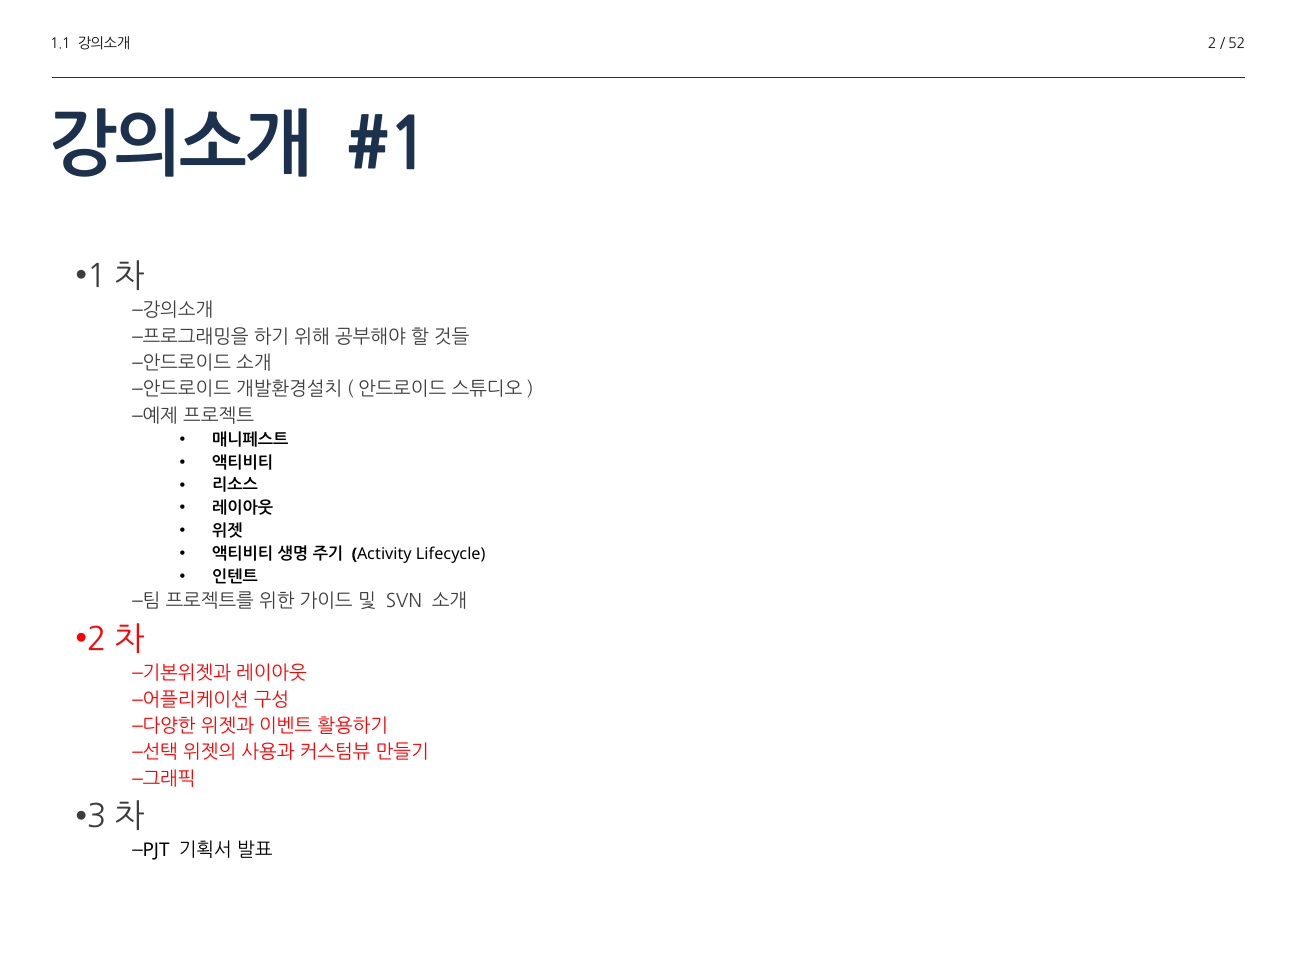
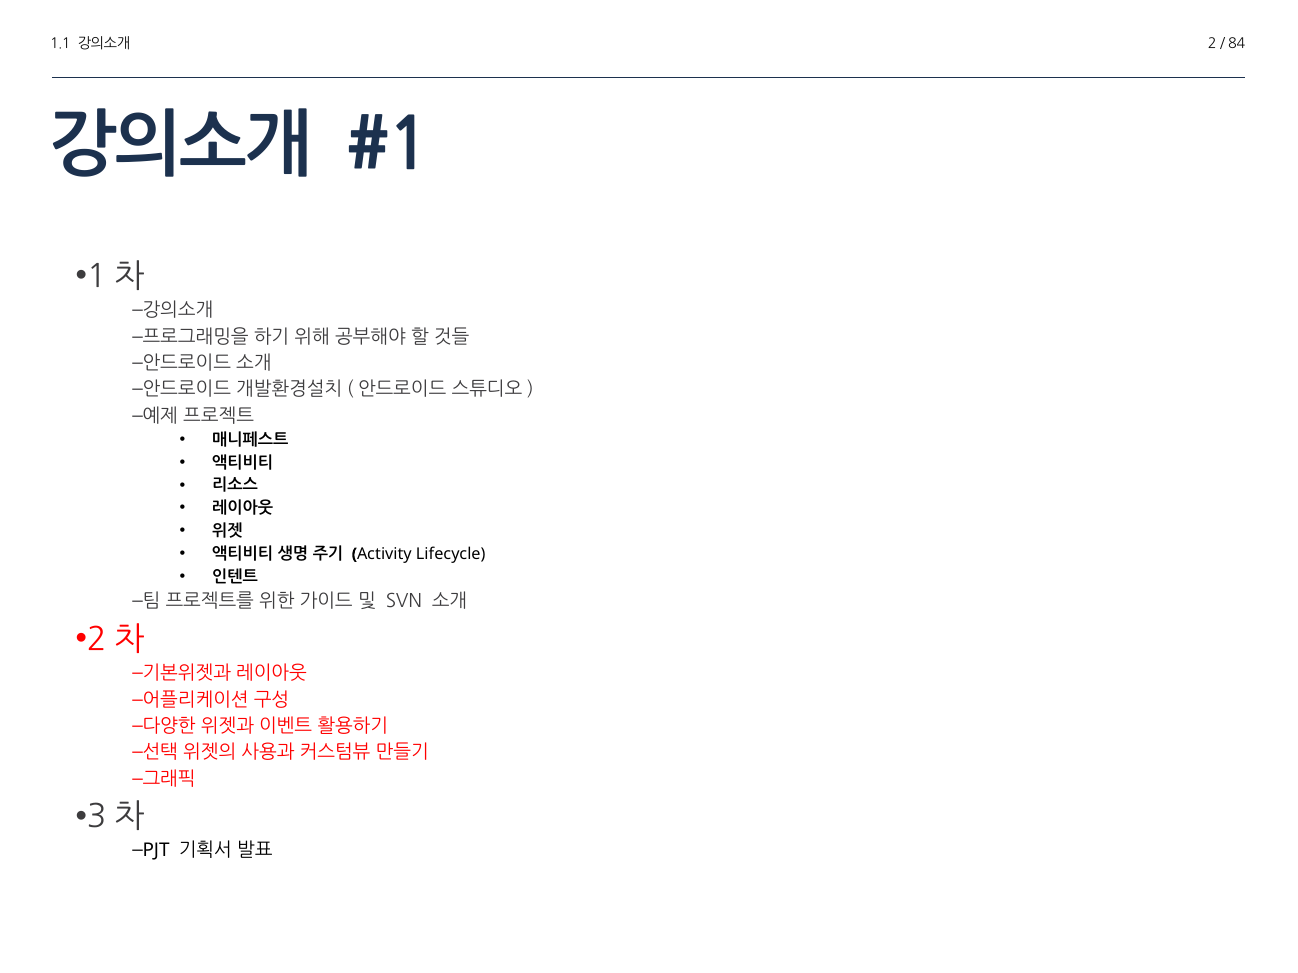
52: 52 -> 84 (1237, 44)
